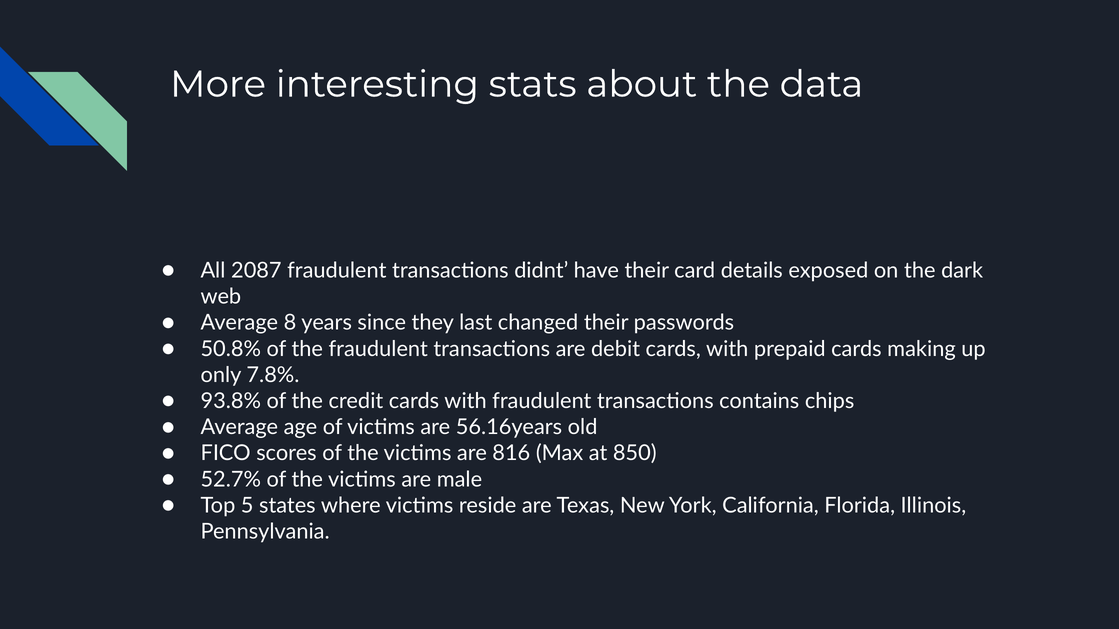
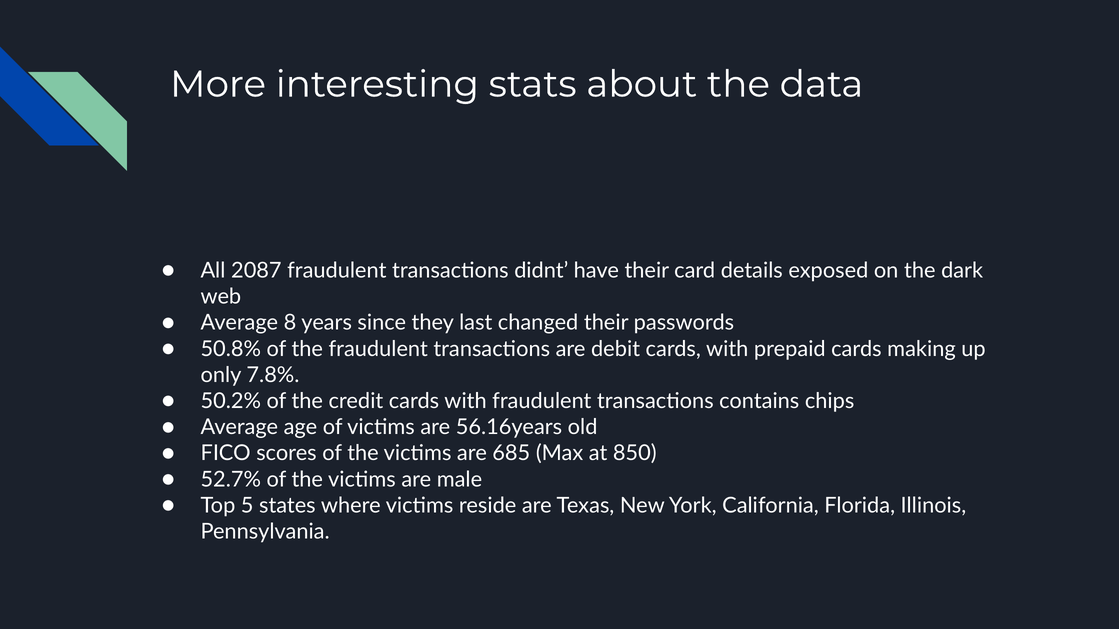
93.8%: 93.8% -> 50.2% (231, 401)
816: 816 -> 685 (511, 454)
